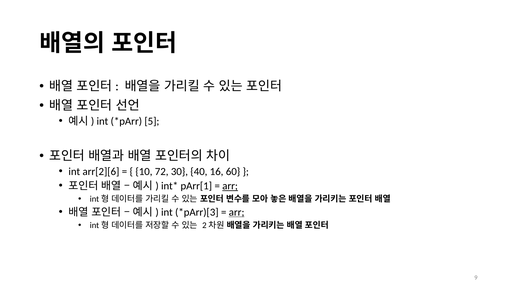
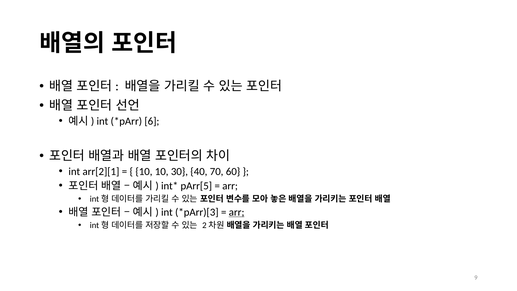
5: 5 -> 6 (152, 121)
arr[2][6: arr[2][6 -> arr[2][1 (101, 171)
10 72: 72 -> 10 (162, 171)
16: 16 -> 70 (217, 171)
pArr[1: pArr[1 -> pArr[5 (196, 186)
arr underline: present -> none (230, 186)
